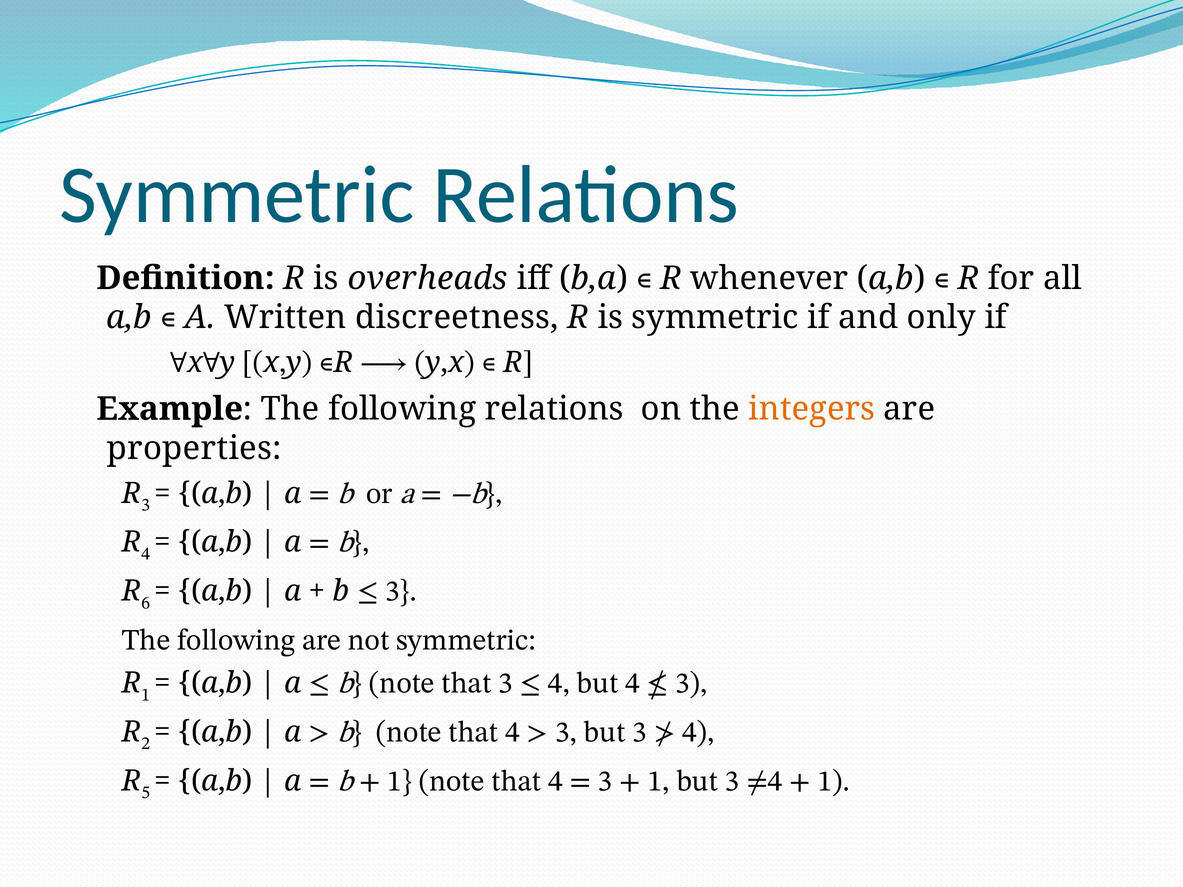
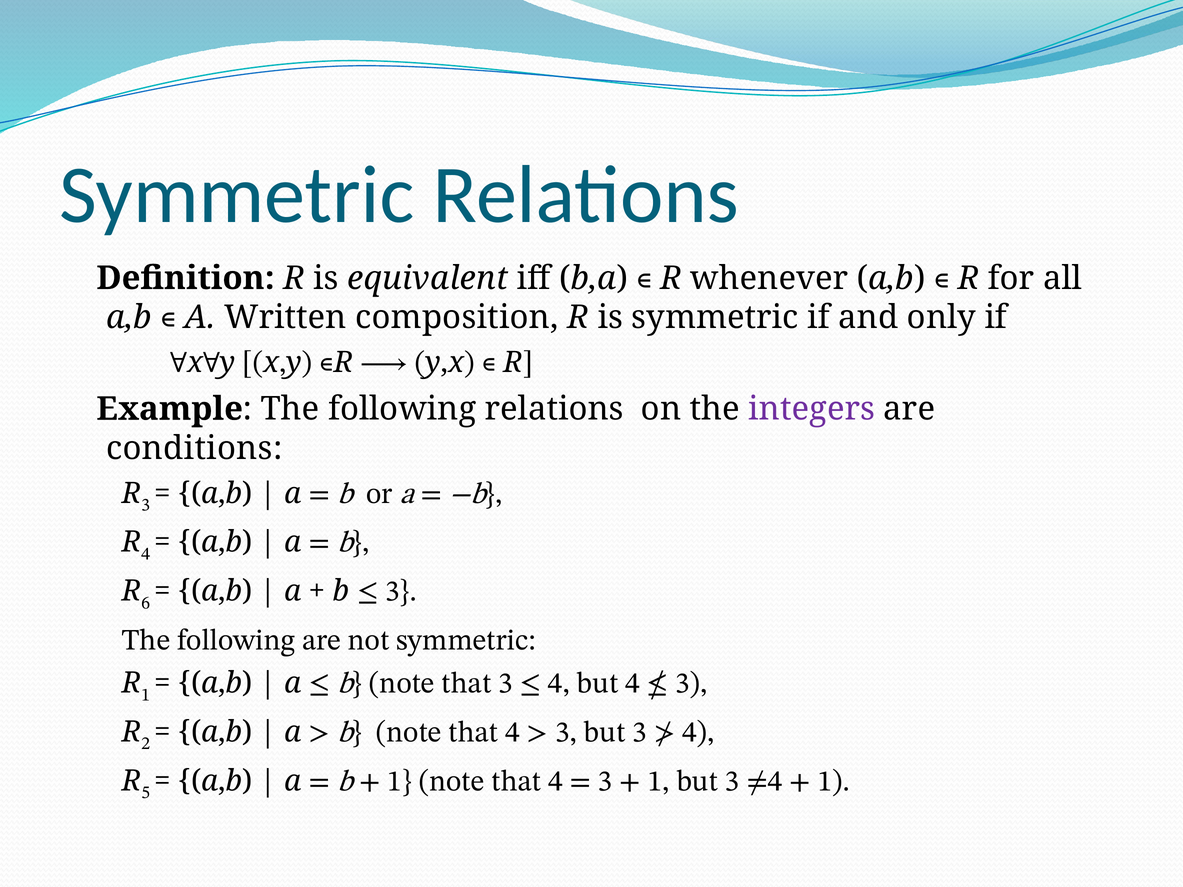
overheads: overheads -> equivalent (428, 278)
discreetness: discreetness -> composition (457, 318)
integers colour: orange -> purple (812, 409)
properties: properties -> conditions (194, 448)
